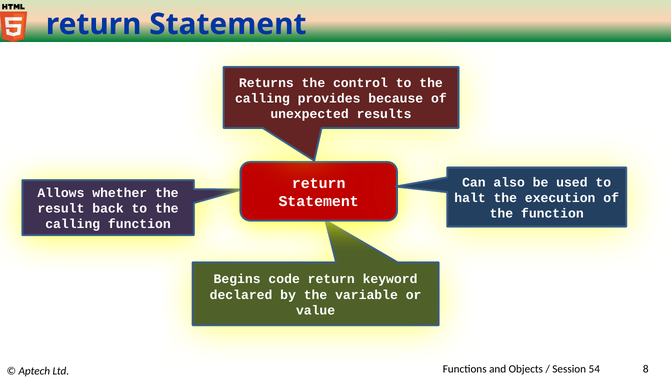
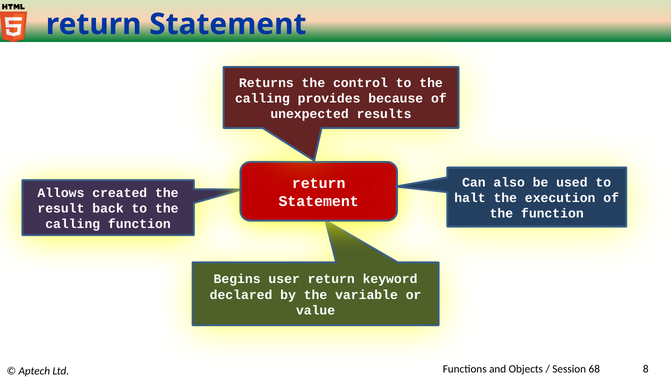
whether: whether -> created (120, 193)
code: code -> user (284, 279)
54: 54 -> 68 (594, 369)
